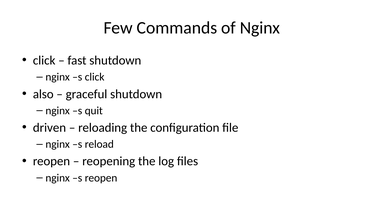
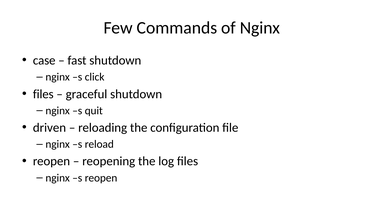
click: click -> case (44, 60)
also: also -> files (43, 94)
